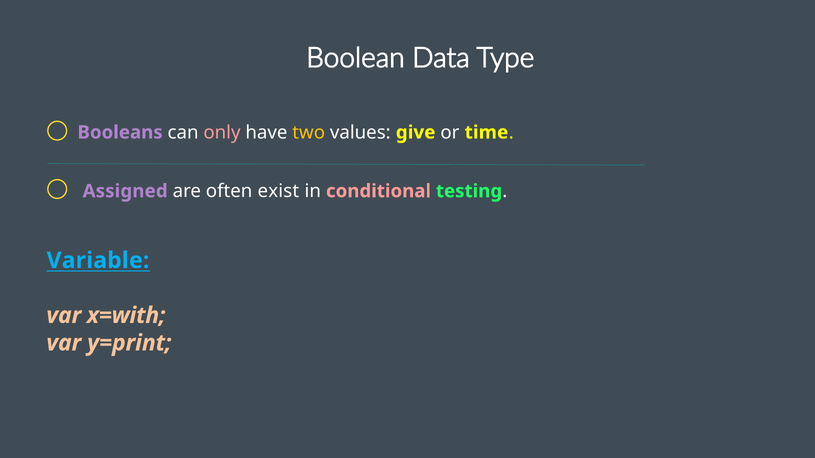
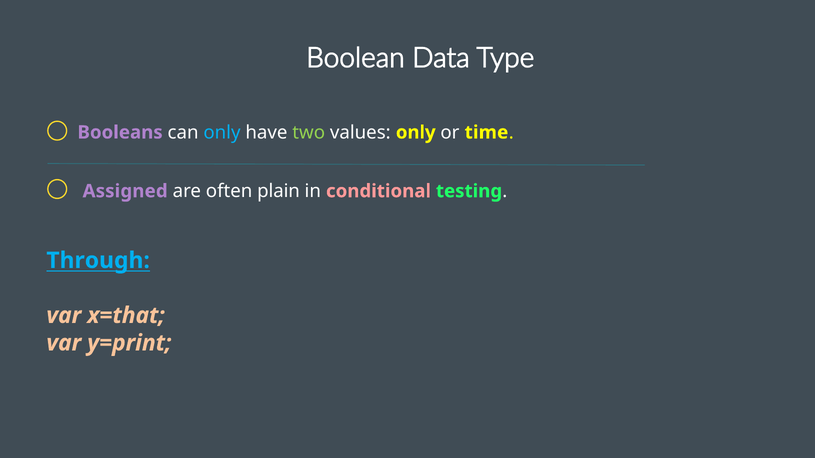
only colour: pink -> light blue (222, 133)
two colour: yellow -> light green (309, 133)
values give: give -> only (416, 133)
exist: exist -> plain (279, 191)
Variable: Variable -> Through (98, 261)
x=with: x=with -> x=that (126, 316)
